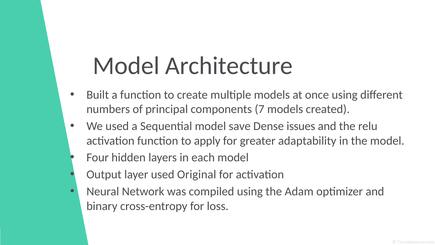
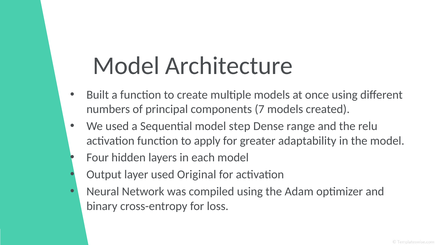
save: save -> step (240, 126)
issues: issues -> range (301, 126)
